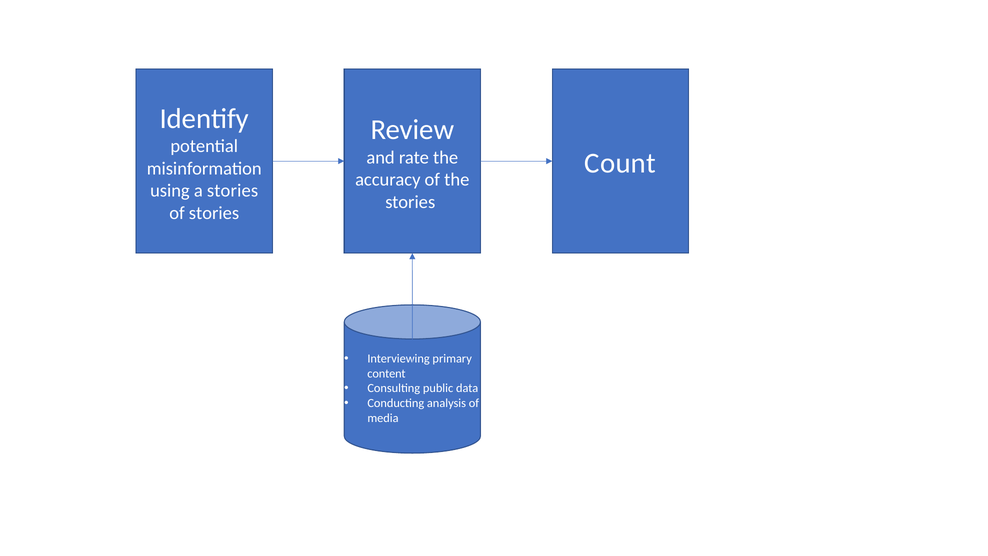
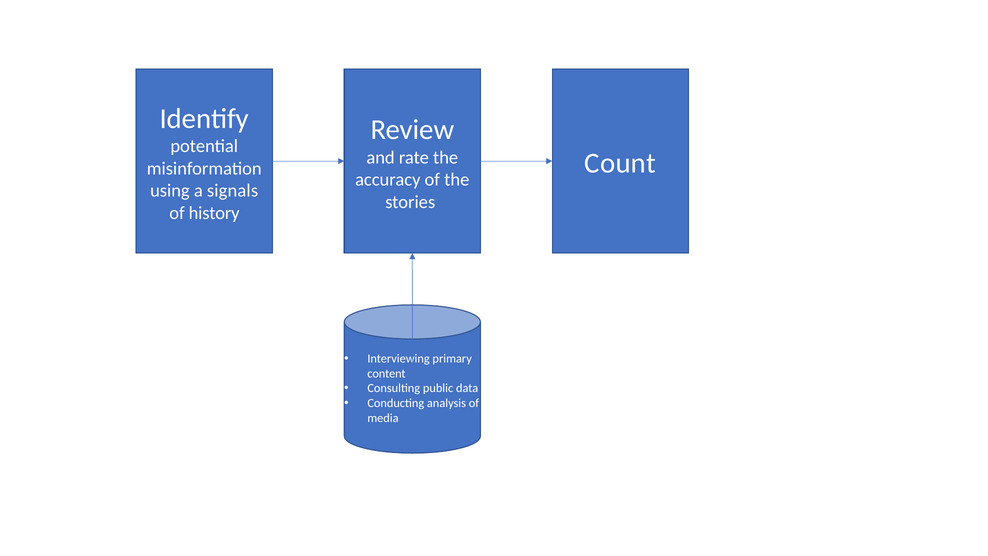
a stories: stories -> signals (233, 191)
of stories: stories -> history (214, 213)
